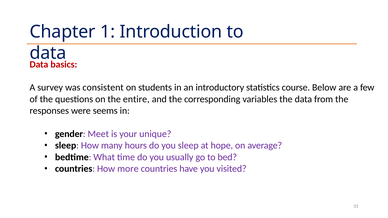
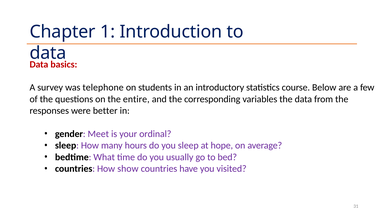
consistent: consistent -> telephone (103, 88)
seems: seems -> better (105, 111)
unique: unique -> ordinal (155, 134)
more: more -> show (128, 169)
